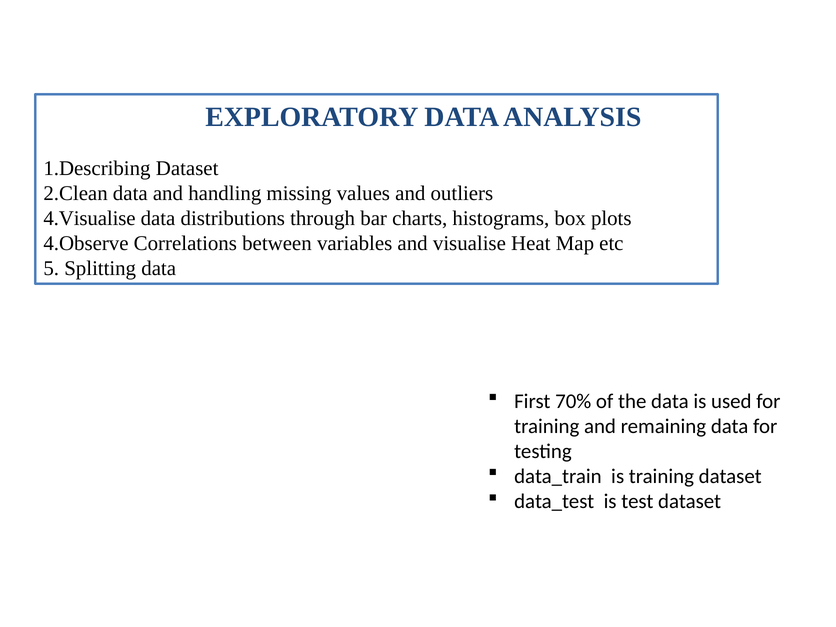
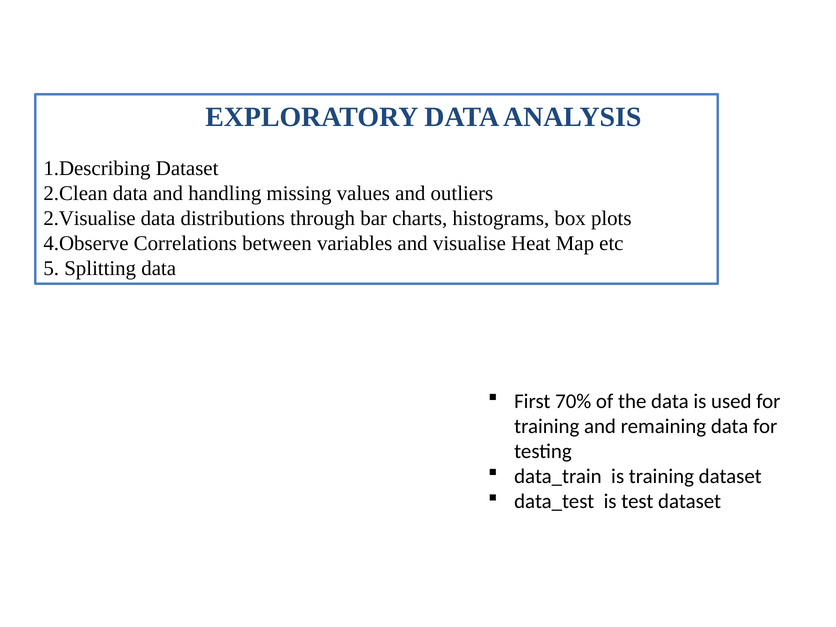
4.Visualise: 4.Visualise -> 2.Visualise (89, 218)
